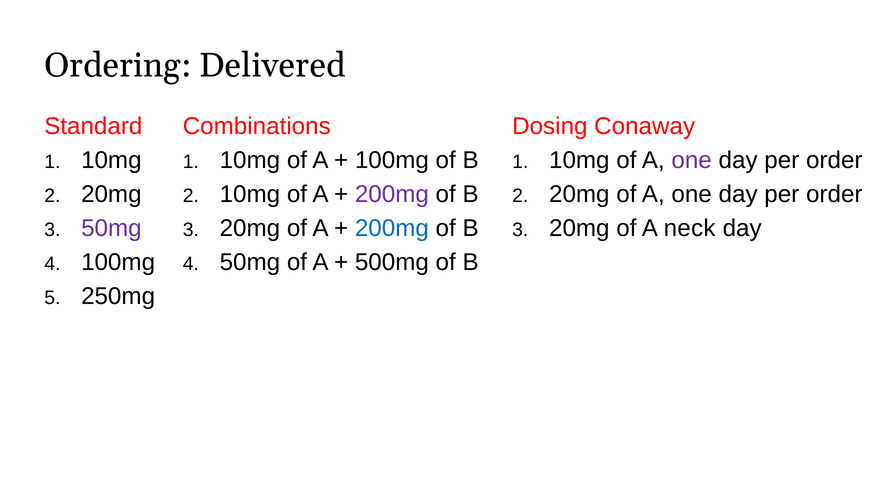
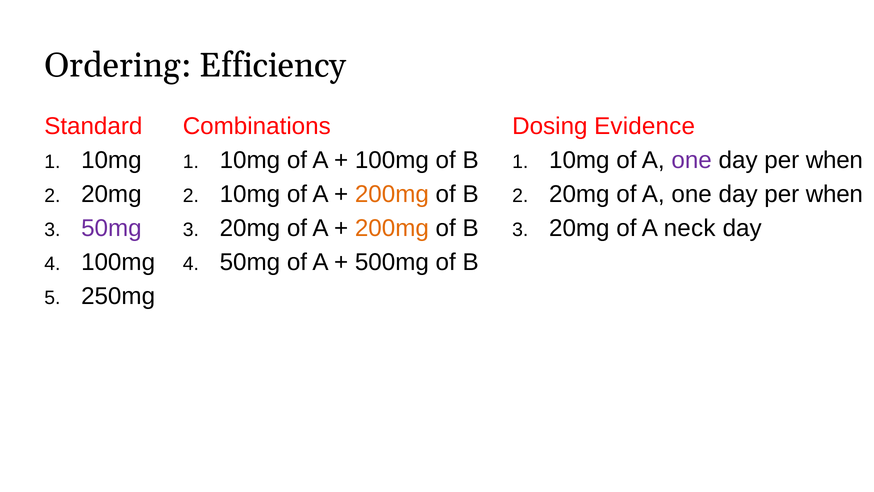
Delivered: Delivered -> Efficiency (273, 65)
Conaway: Conaway -> Evidence (645, 126)
order: order -> when (834, 160)
200mg colour: purple -> orange (392, 194)
order: order -> when (834, 194)
200mg colour: blue -> orange (392, 228)
